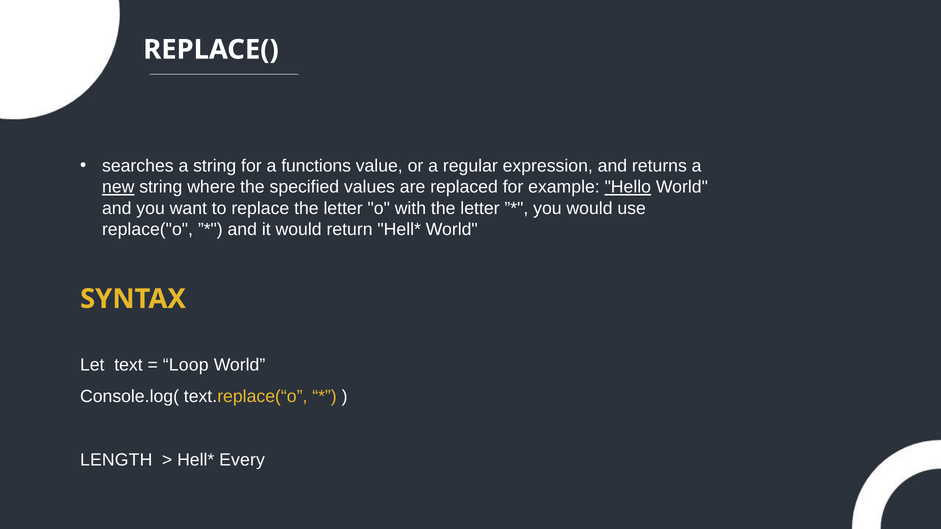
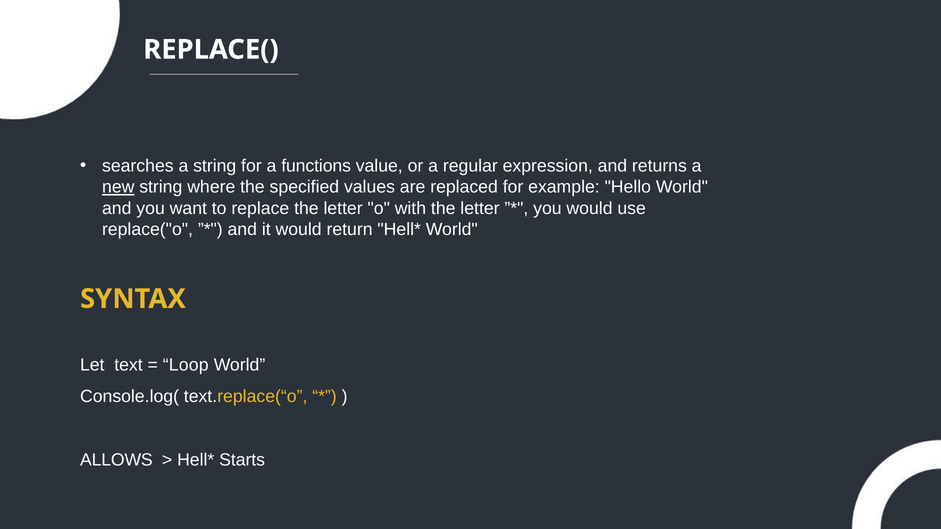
Hello underline: present -> none (628, 187)
LENGTH: LENGTH -> ALLOWS (116, 460)
Every: Every -> Starts (242, 460)
